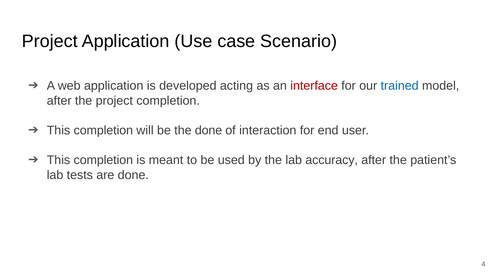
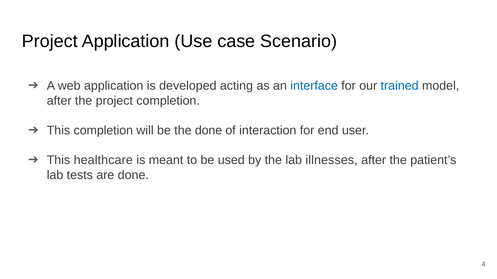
interface colour: red -> blue (314, 86)
completion: completion -> healthcare (103, 160)
accuracy: accuracy -> illnesses (332, 160)
